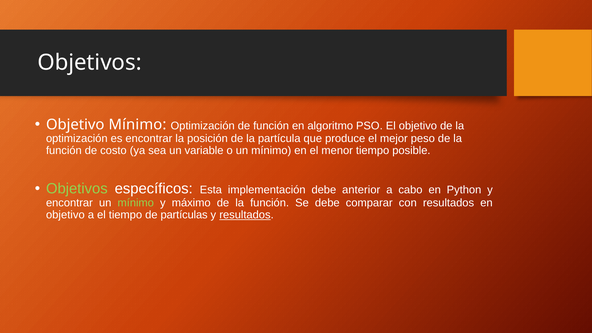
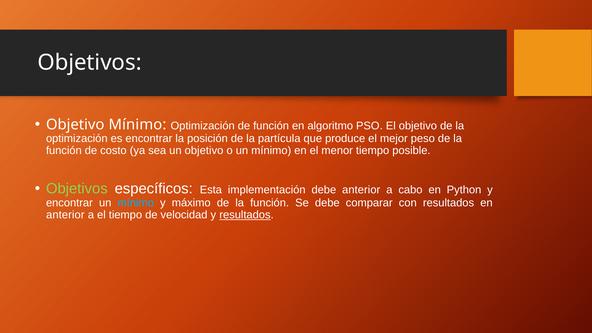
un variable: variable -> objetivo (204, 150)
mínimo colour: light green -> light blue (136, 203)
objetivo: objetivo -> anterior (65, 215)
partículas: partículas -> velocidad (184, 215)
